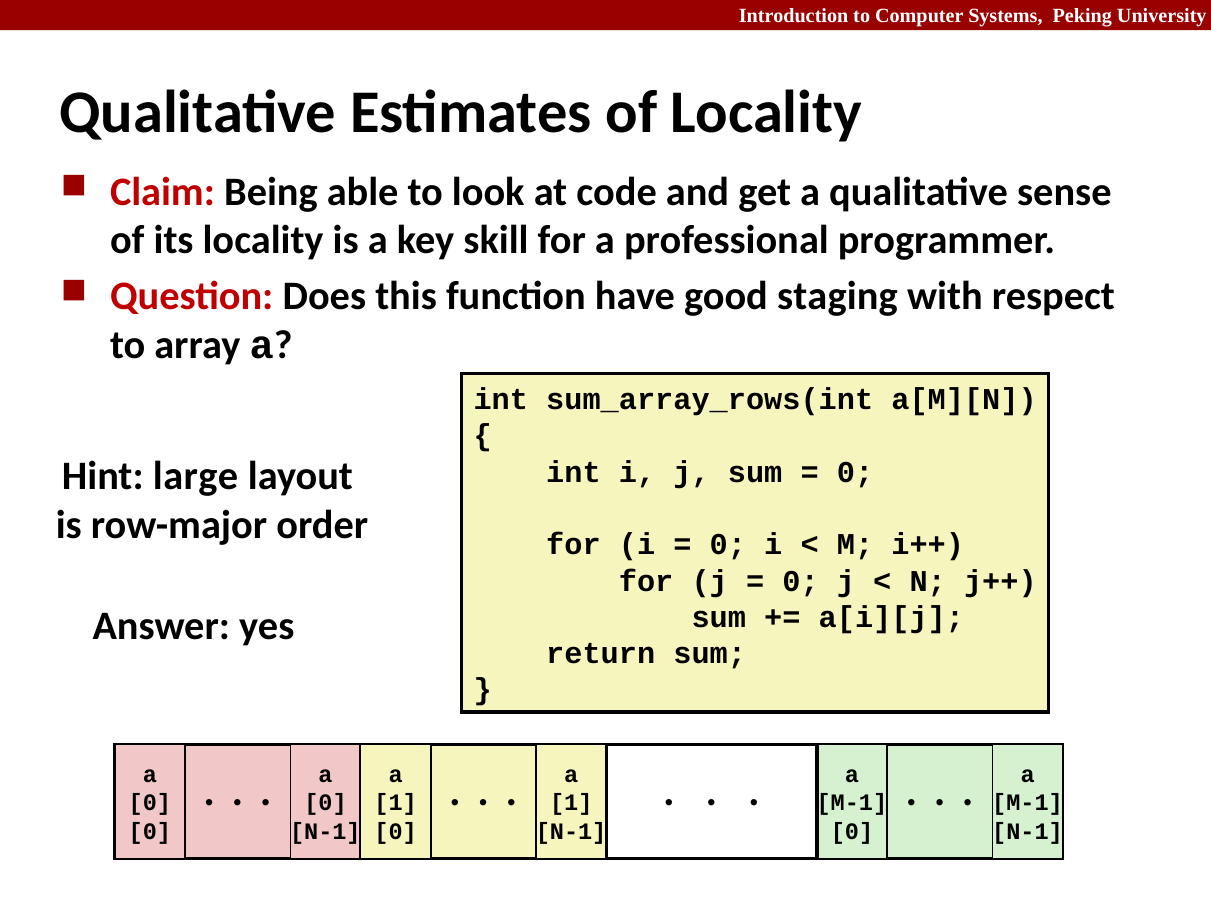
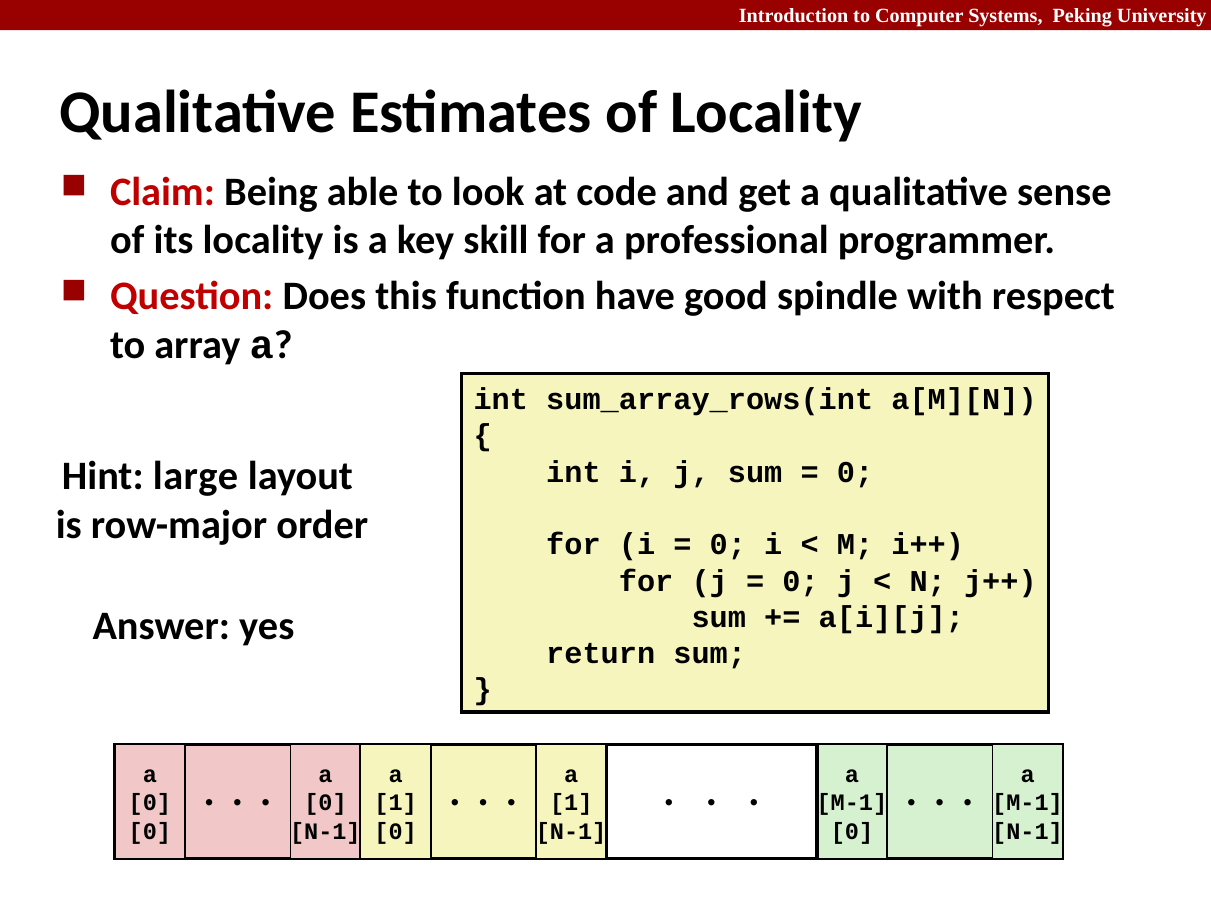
staging: staging -> spindle (838, 297)
